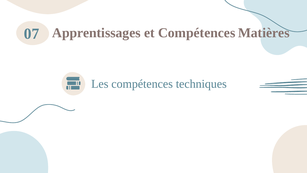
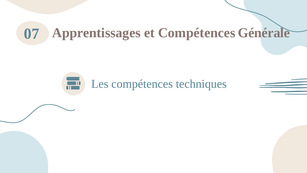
Matières: Matières -> Générale (264, 33)
